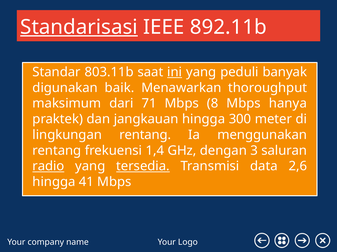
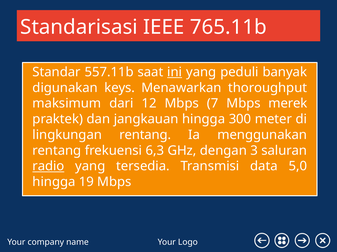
Standarisasi underline: present -> none (79, 27)
892.11b: 892.11b -> 765.11b (228, 27)
803.11b: 803.11b -> 557.11b (109, 72)
baik: baik -> keys (120, 88)
71: 71 -> 12 (149, 104)
8: 8 -> 7 (213, 104)
hanya: hanya -> merek (288, 104)
1,4: 1,4 -> 6,3 (155, 151)
tersedia underline: present -> none (143, 167)
2,6: 2,6 -> 5,0 (298, 167)
41: 41 -> 19 (86, 182)
